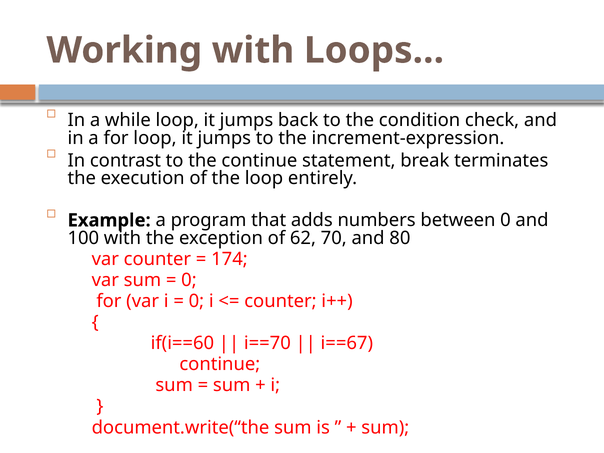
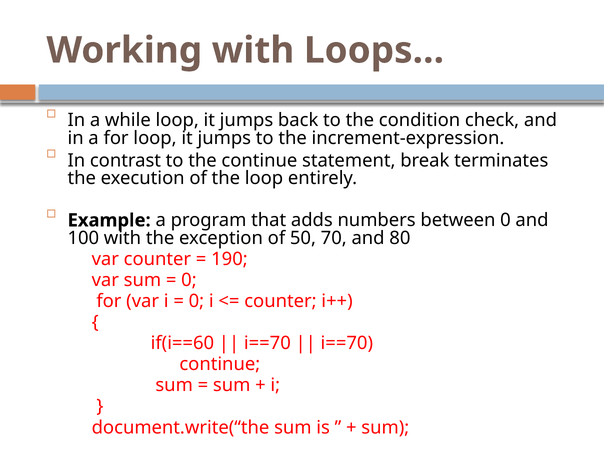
62: 62 -> 50 (303, 238)
174: 174 -> 190 (229, 259)
i==67: i==67 -> i==70 (347, 343)
